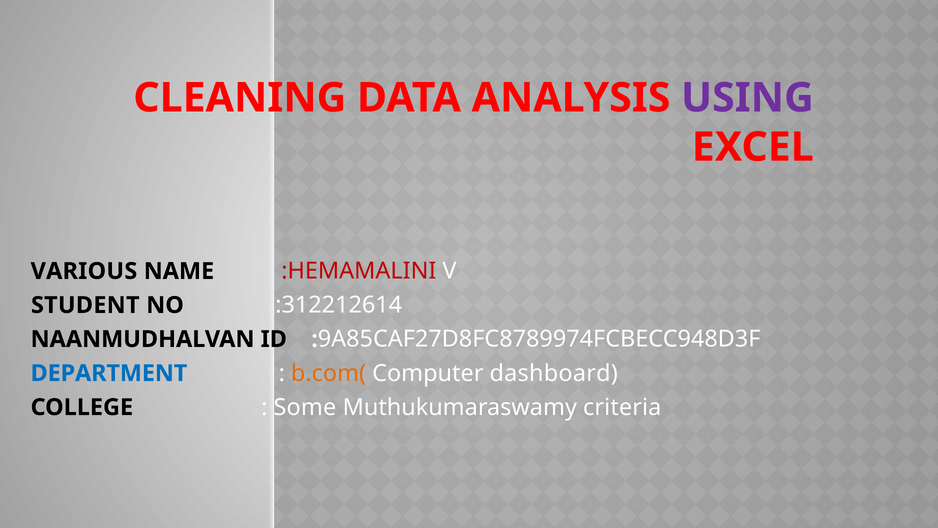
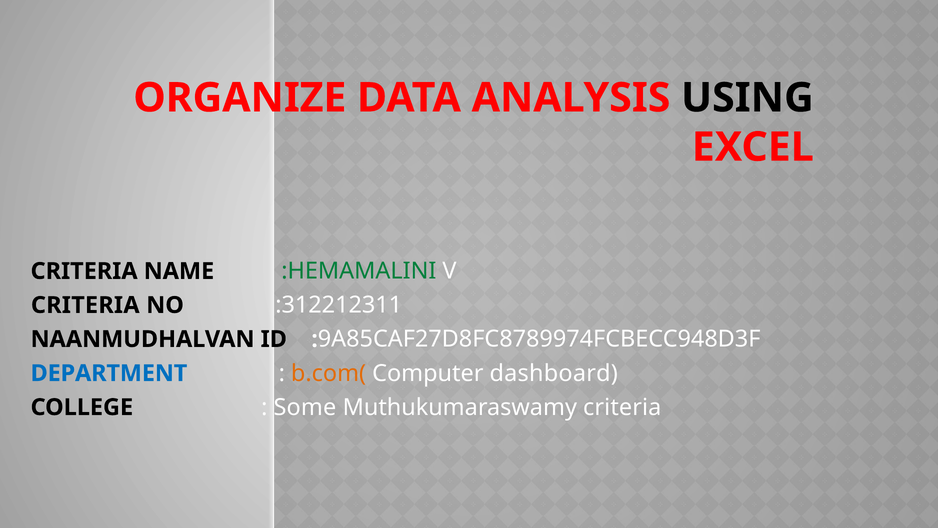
CLEANING: CLEANING -> ORGANIZE (240, 98)
USING colour: purple -> black (747, 98)
VARIOUS: VARIOUS -> CRITERIA (84, 271)
:HEMAMALINI colour: red -> green (359, 271)
STUDENT: STUDENT -> CRITERIA (85, 305)
:312212614: :312212614 -> :312212311 (339, 305)
